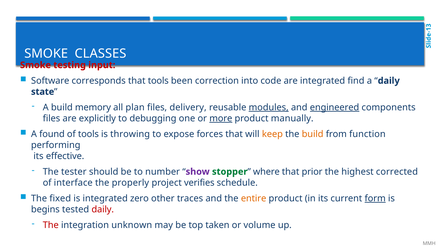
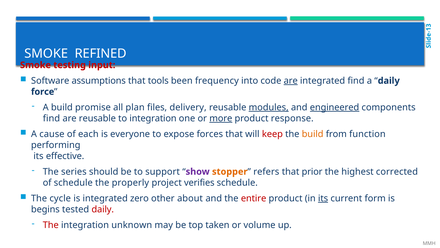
CLASSES: CLASSES -> REFINED (101, 53)
corresponds: corresponds -> assumptions (99, 81)
correction: correction -> frequency (217, 81)
are underline: none -> present (291, 81)
state: state -> force (43, 92)
memory: memory -> promise (93, 107)
files: files -> find (51, 118)
are explicitly: explicitly -> reusable (97, 118)
to debugging: debugging -> integration (153, 118)
manually: manually -> response (292, 118)
found: found -> cause (52, 134)
of tools: tools -> each (88, 134)
throwing: throwing -> everyone (130, 134)
keep colour: orange -> red (272, 134)
tester: tester -> series (74, 171)
number: number -> support (163, 171)
stopper colour: green -> orange (230, 171)
where: where -> refers (266, 171)
of interface: interface -> schedule (73, 182)
fixed: fixed -> cycle (60, 198)
traces: traces -> about (190, 198)
entire colour: orange -> red (254, 198)
its underline: none -> present (323, 198)
form underline: present -> none (375, 198)
